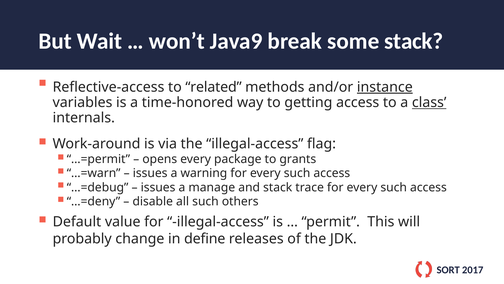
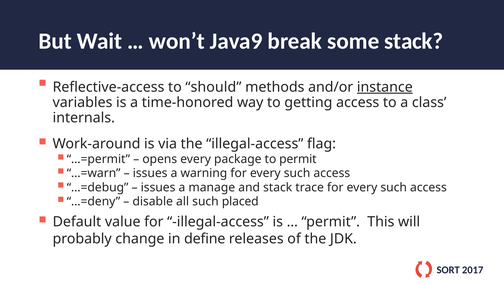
related: related -> should (213, 87)
class underline: present -> none (429, 102)
to grants: grants -> permit (298, 159)
others: others -> placed (240, 201)
